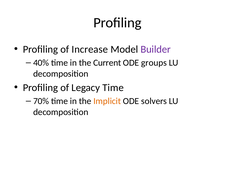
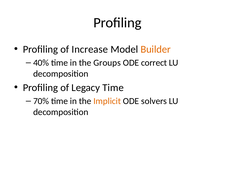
Builder colour: purple -> orange (156, 49)
Current: Current -> Groups (107, 63)
groups: groups -> correct (154, 63)
